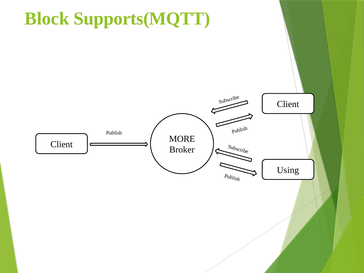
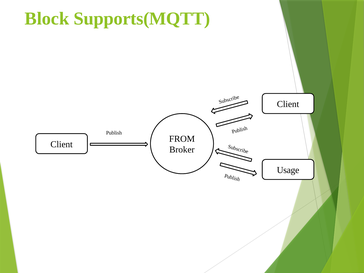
MORE: MORE -> FROM (182, 139)
Using: Using -> Usage (288, 170)
